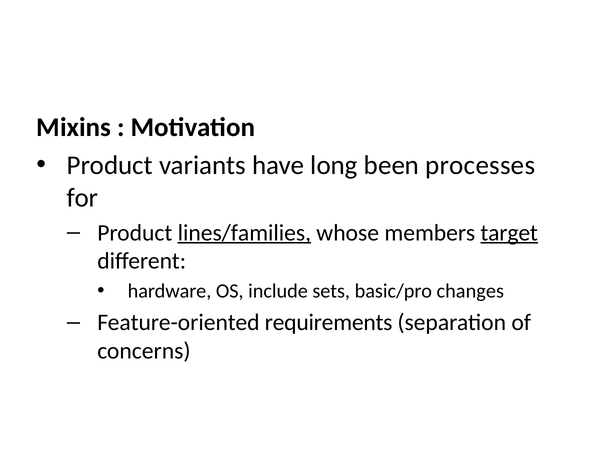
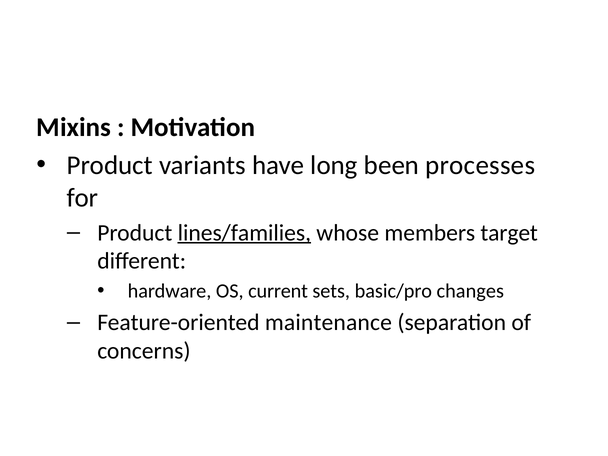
target underline: present -> none (509, 233)
include: include -> current (278, 291)
requirements: requirements -> maintenance (328, 323)
